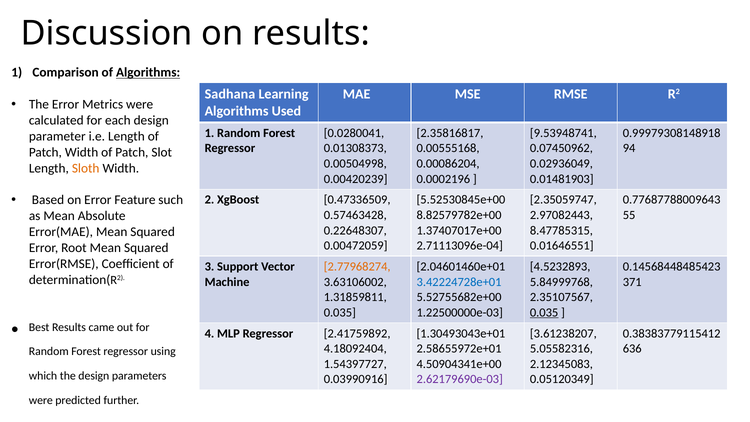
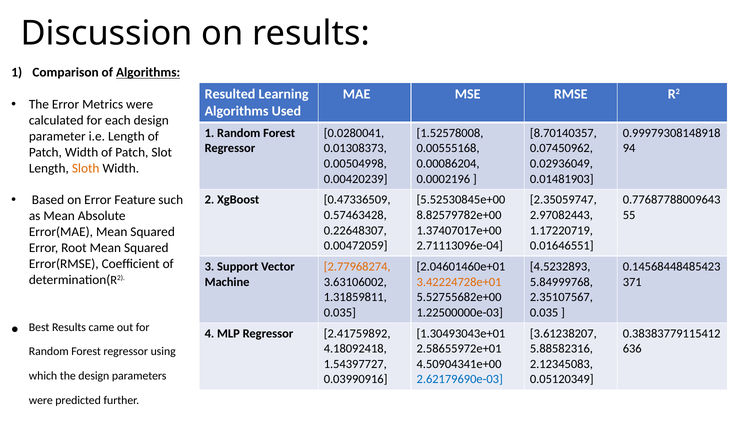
Sadhana: Sadhana -> Resulted (230, 94)
2.35816817: 2.35816817 -> 1.52578008 (450, 133)
9.53948741: 9.53948741 -> 8.70140357 (563, 133)
8.47785315: 8.47785315 -> 1.17220719 (561, 230)
3.42224728e+01 colour: blue -> orange (459, 282)
0.035 underline: present -> none (544, 312)
4.18092404: 4.18092404 -> 4.18092418 (355, 349)
5.05582316: 5.05582316 -> 5.88582316 (561, 349)
2.62179690e-03 colour: purple -> blue (460, 379)
